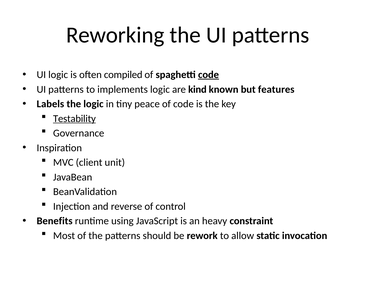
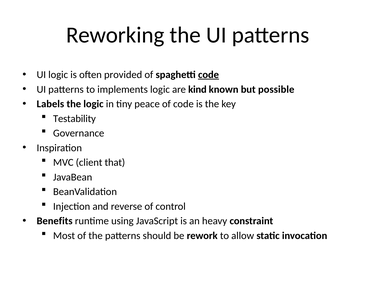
compiled: compiled -> provided (123, 75)
features: features -> possible (276, 89)
Testability underline: present -> none (74, 119)
unit: unit -> that (115, 162)
